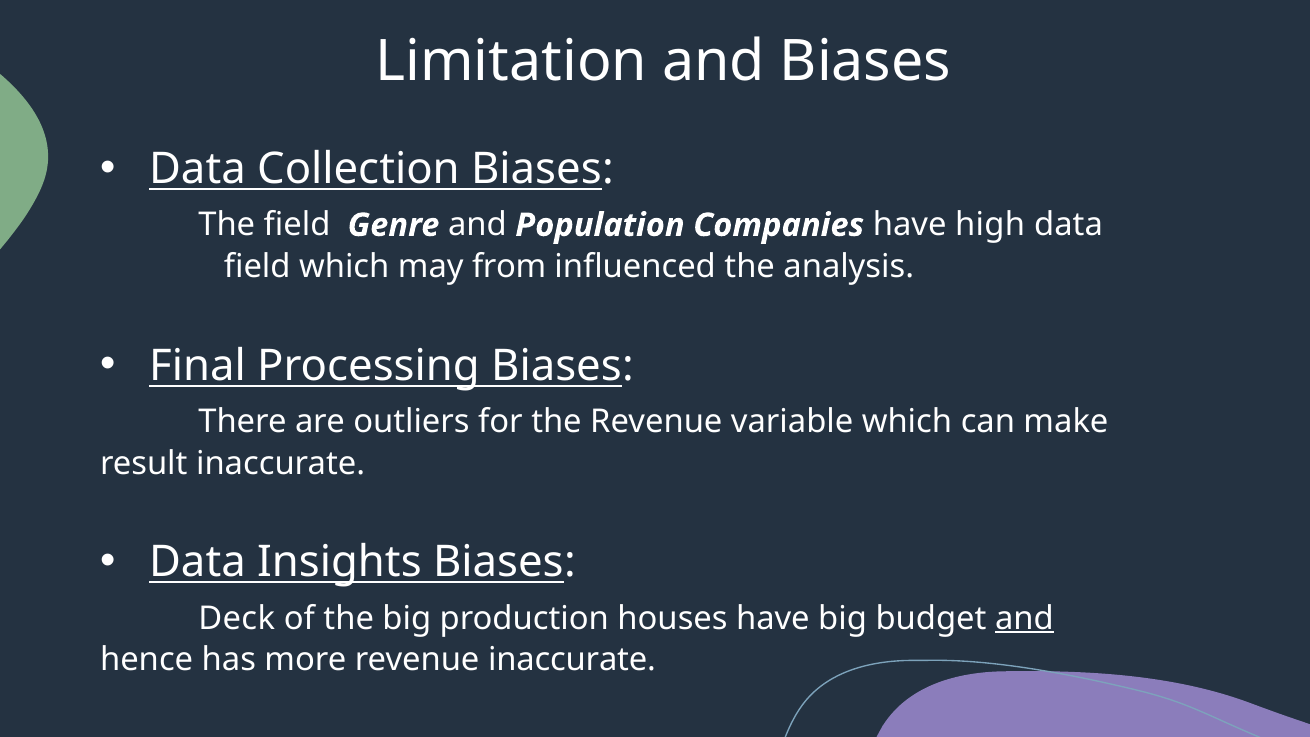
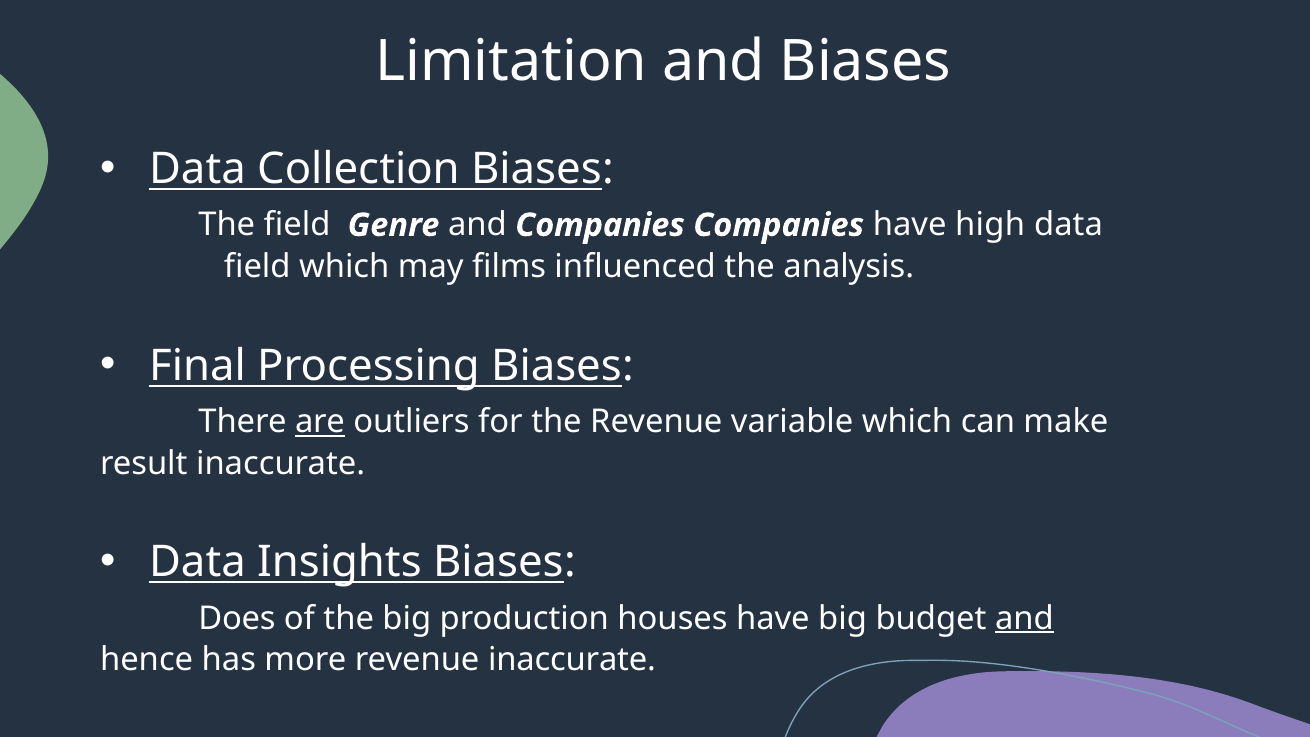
and Population: Population -> Companies (600, 225)
from: from -> films (509, 267)
are underline: none -> present (320, 422)
Deck: Deck -> Does (237, 618)
